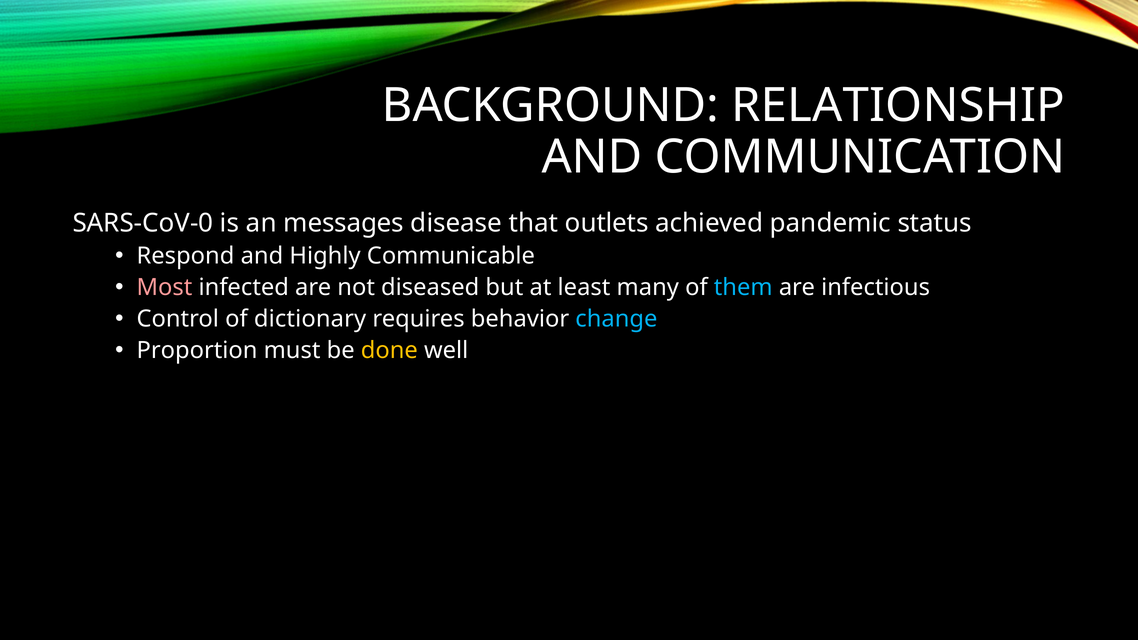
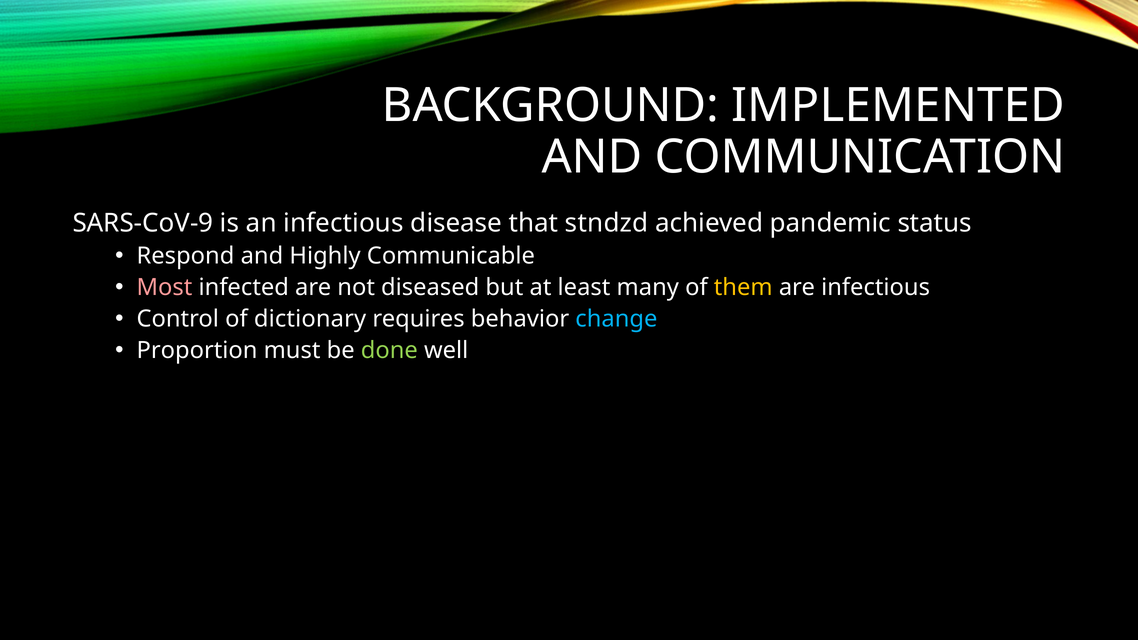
RELATIONSHIP: RELATIONSHIP -> IMPLEMENTED (898, 106)
SARS-CoV-0: SARS-CoV-0 -> SARS-CoV-9 (143, 223)
an messages: messages -> infectious (343, 223)
outlets: outlets -> stndzd (607, 223)
them colour: light blue -> yellow (743, 287)
done colour: yellow -> light green (389, 350)
